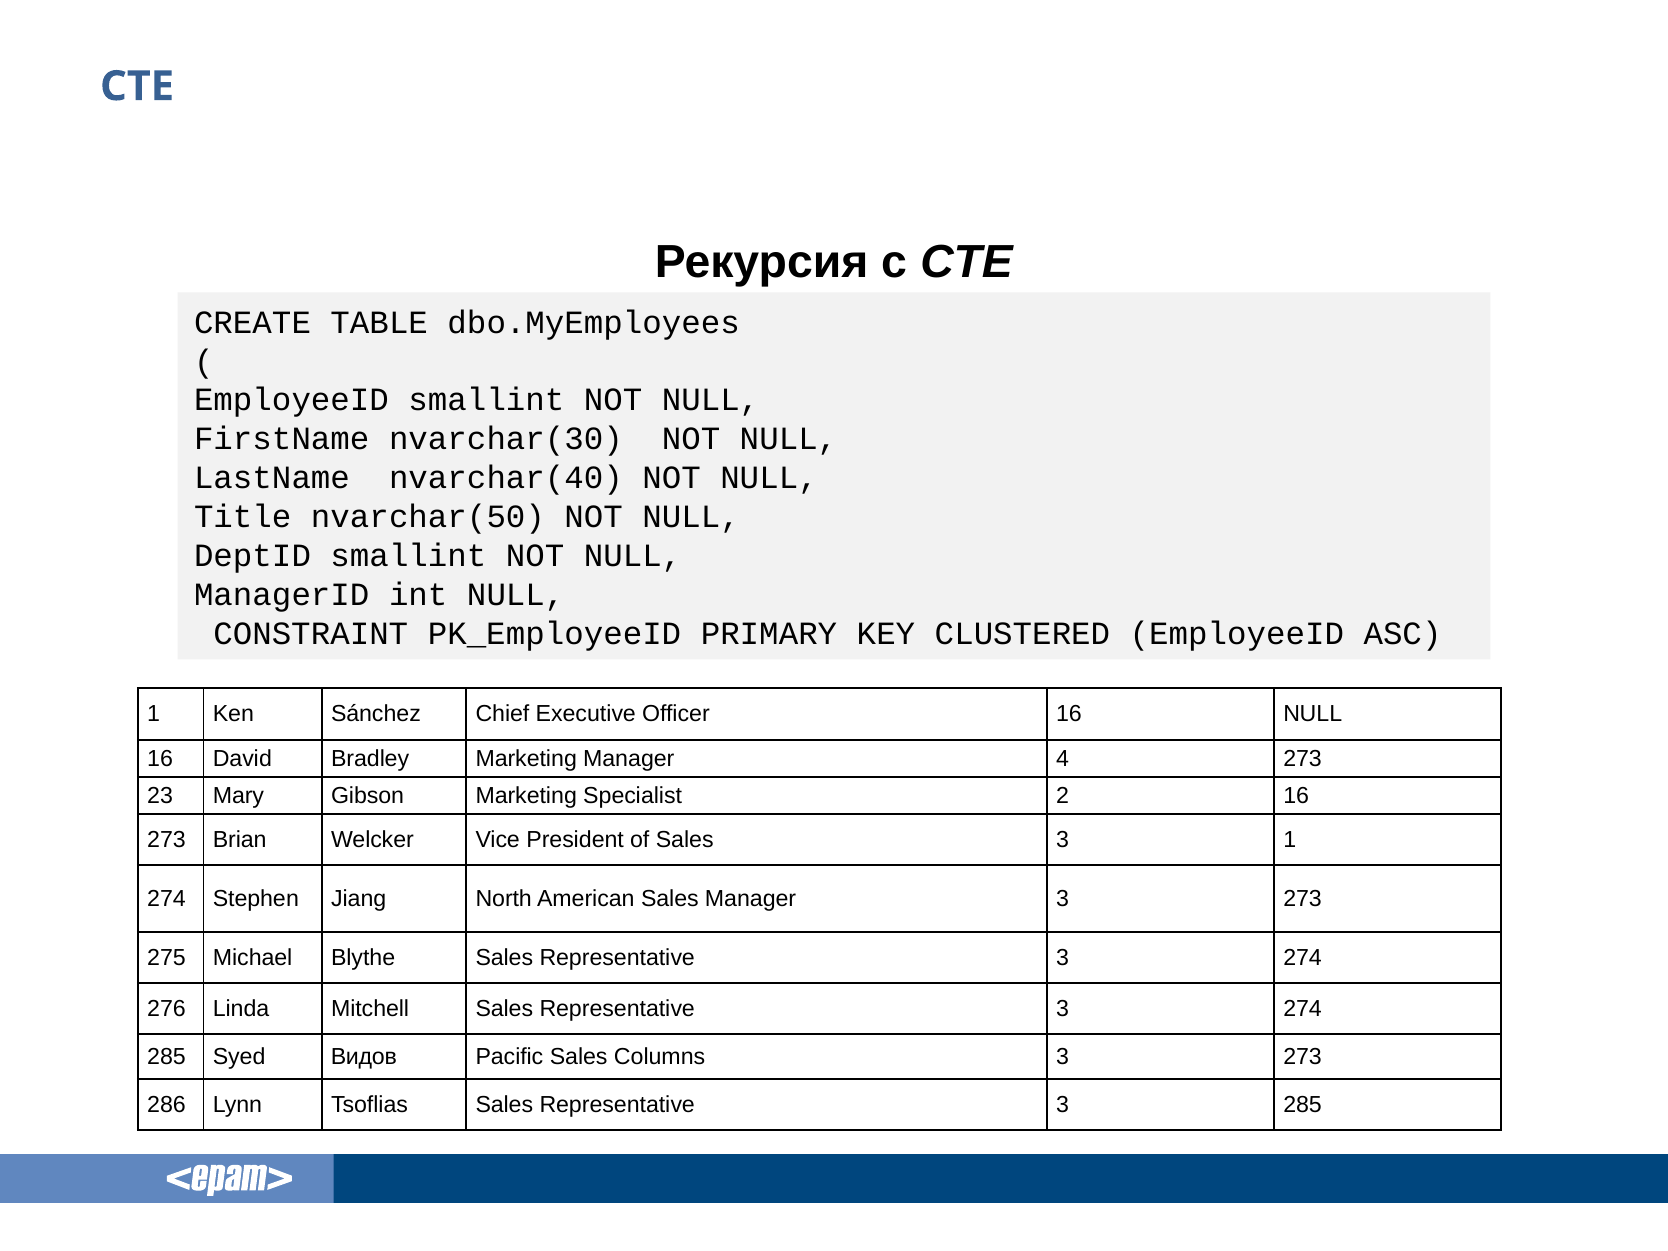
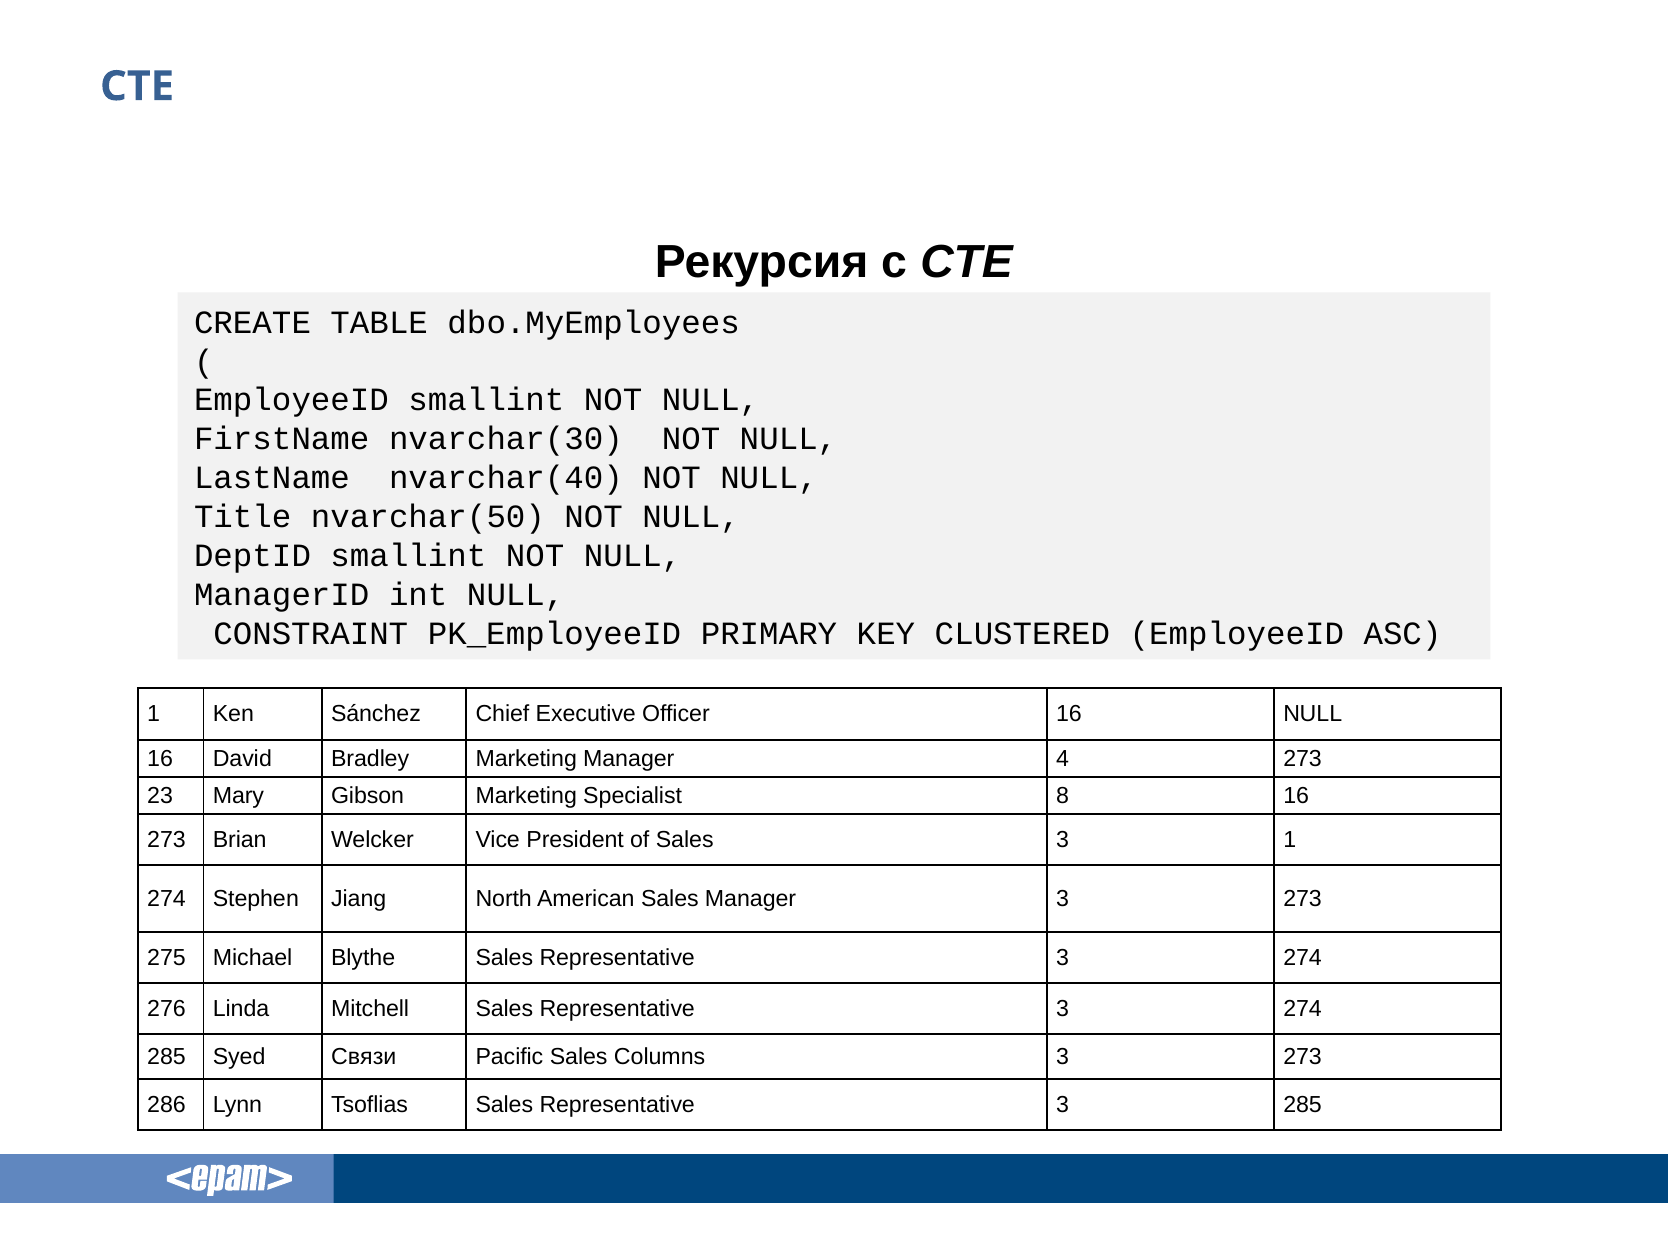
2: 2 -> 8 (1063, 796)
Видов: Видов -> Связи (364, 1057)
